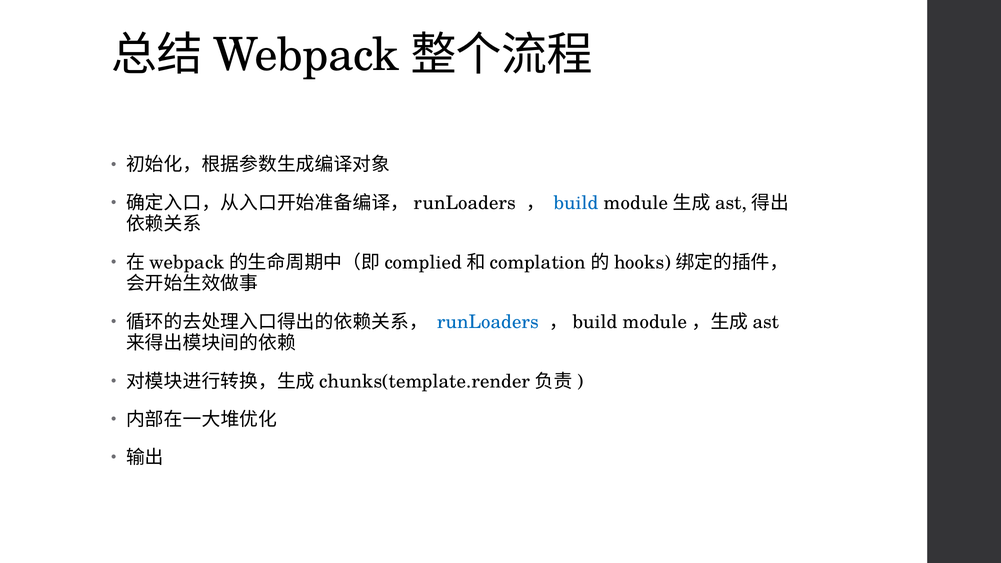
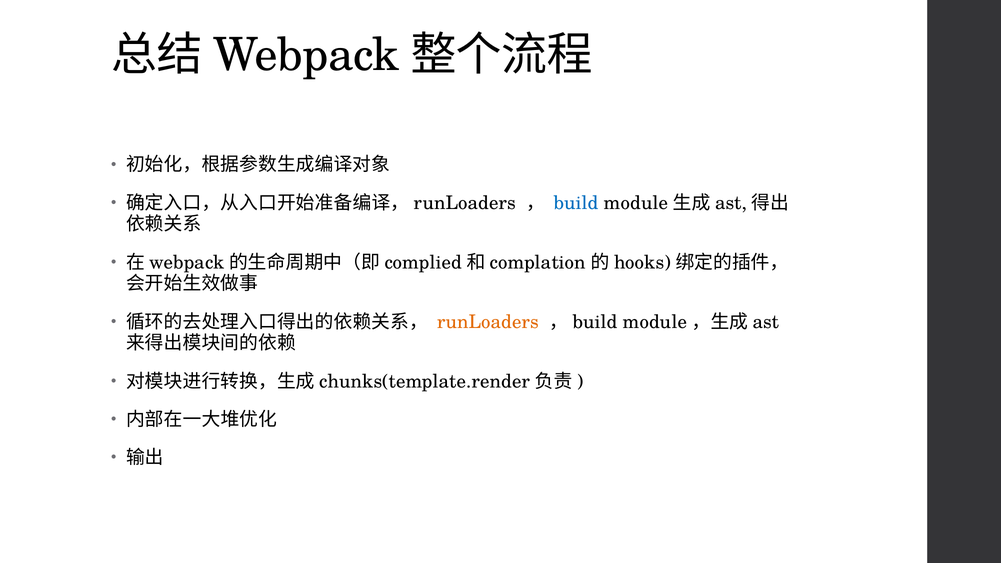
runLoaders colour: blue -> orange (488, 322)
